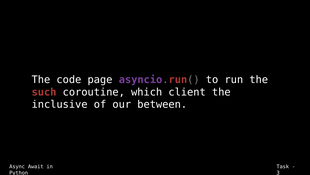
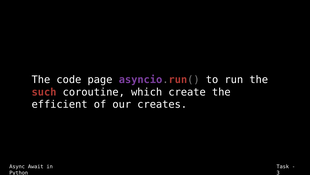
client: client -> create (187, 92)
inclusive: inclusive -> efficient (60, 104)
between: between -> creates (162, 104)
